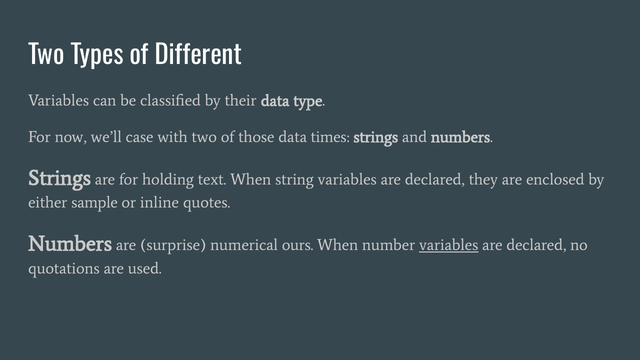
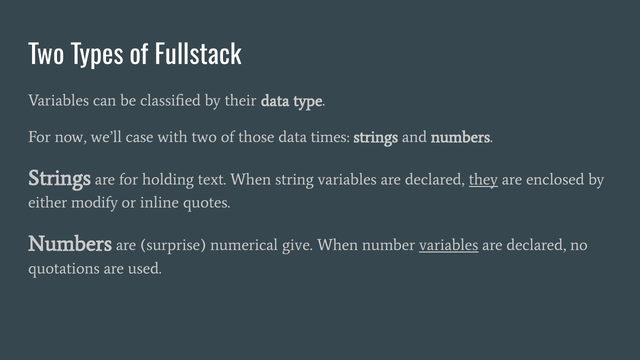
Different: Different -> Fullstack (198, 55)
they underline: none -> present (483, 180)
sample: sample -> modify (95, 203)
ours: ours -> give (297, 245)
